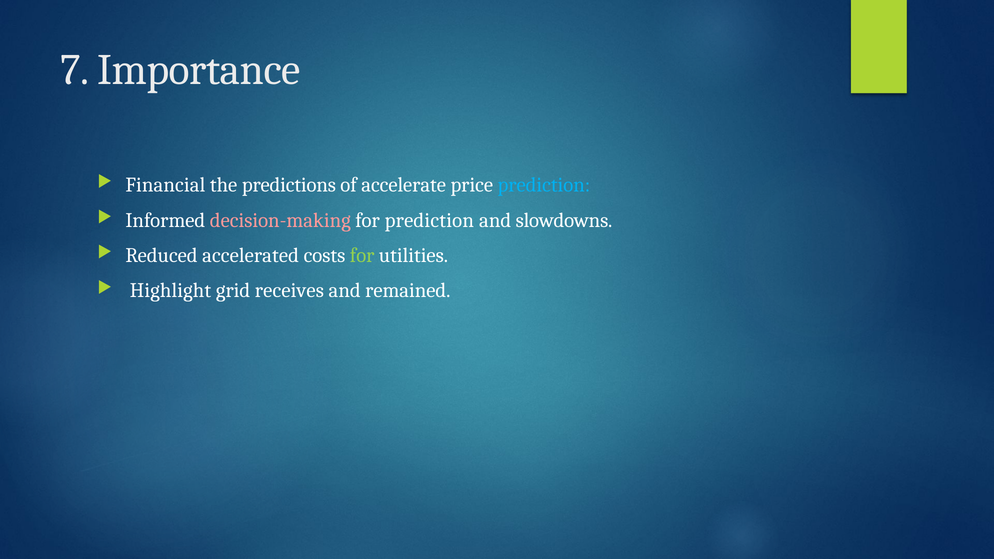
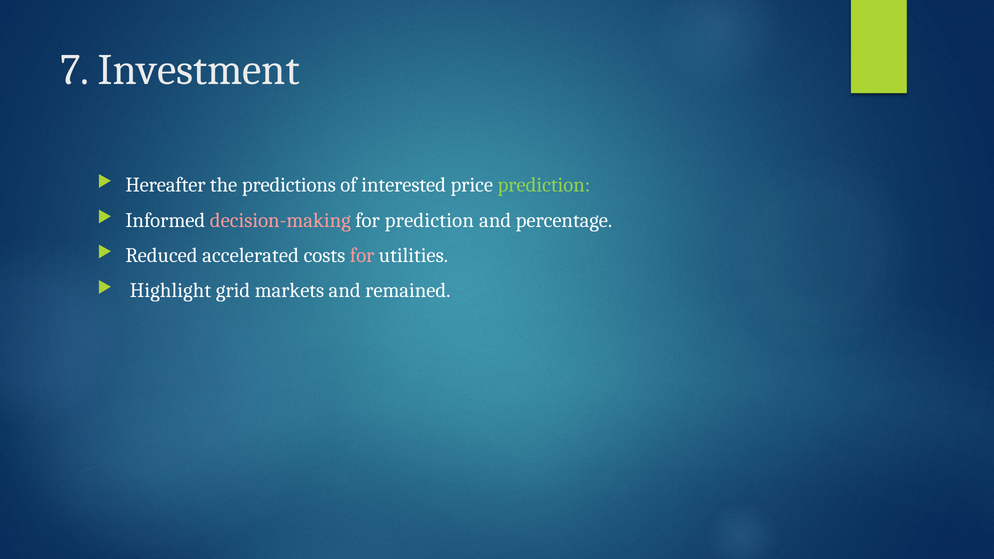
Importance: Importance -> Investment (199, 70)
Financial: Financial -> Hereafter (165, 185)
accelerate: accelerate -> interested (404, 185)
prediction colour: light blue -> light green (544, 185)
slowdowns: slowdowns -> percentage (564, 220)
for colour: light green -> pink (362, 255)
receives: receives -> markets (289, 291)
